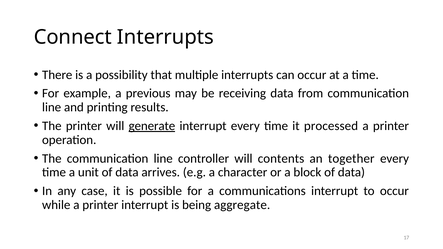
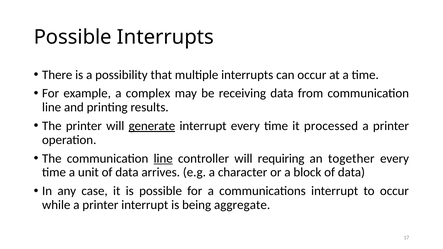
Connect: Connect -> Possible (73, 37)
previous: previous -> complex (148, 93)
line underline: none -> present (163, 159)
contents: contents -> requiring (281, 159)
